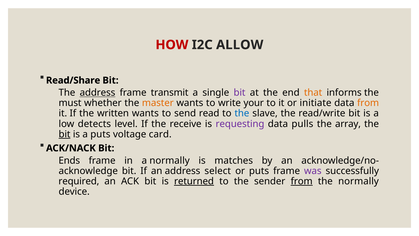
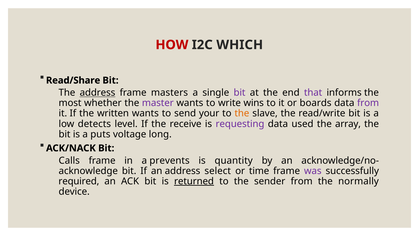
ALLOW: ALLOW -> WHICH (240, 45)
transmit: transmit -> masters (170, 93)
that colour: orange -> purple (313, 93)
must: must -> most (70, 103)
master colour: orange -> purple (158, 103)
your: your -> wins (254, 103)
initiate: initiate -> boards (316, 103)
from colour: orange -> purple (368, 103)
read: read -> your (209, 113)
the colour: blue -> orange (242, 113)
pulls: pulls -> used (302, 124)
bit underline: present -> none (65, 134)
card: card -> long (160, 134)
Ends: Ends -> Calls (69, 160)
a normally: normally -> prevents (170, 160)
matches: matches -> quantity (234, 160)
or puts: puts -> time (259, 171)
from underline: present -> none (302, 181)
